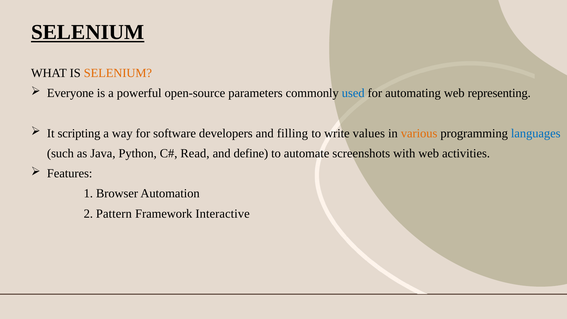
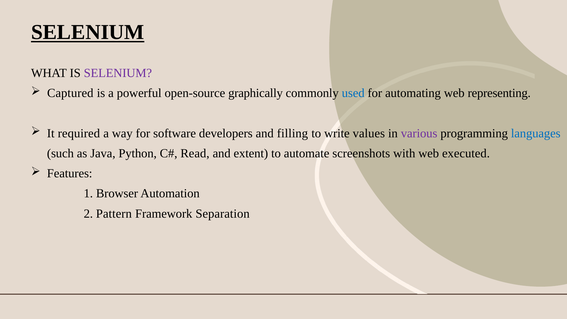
SELENIUM colour: orange -> purple (118, 73)
Everyone: Everyone -> Captured (70, 93)
parameters: parameters -> graphically (256, 93)
scripting: scripting -> required (79, 133)
various colour: orange -> purple (419, 133)
define: define -> extent (251, 153)
activities: activities -> executed (466, 153)
Interactive: Interactive -> Separation (223, 214)
